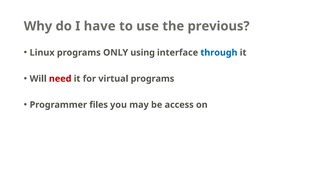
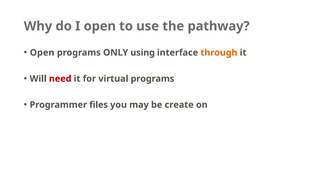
I have: have -> open (100, 26)
previous: previous -> pathway (219, 26)
Linux: Linux -> Open (42, 53)
through colour: blue -> orange (219, 53)
access: access -> create (179, 105)
